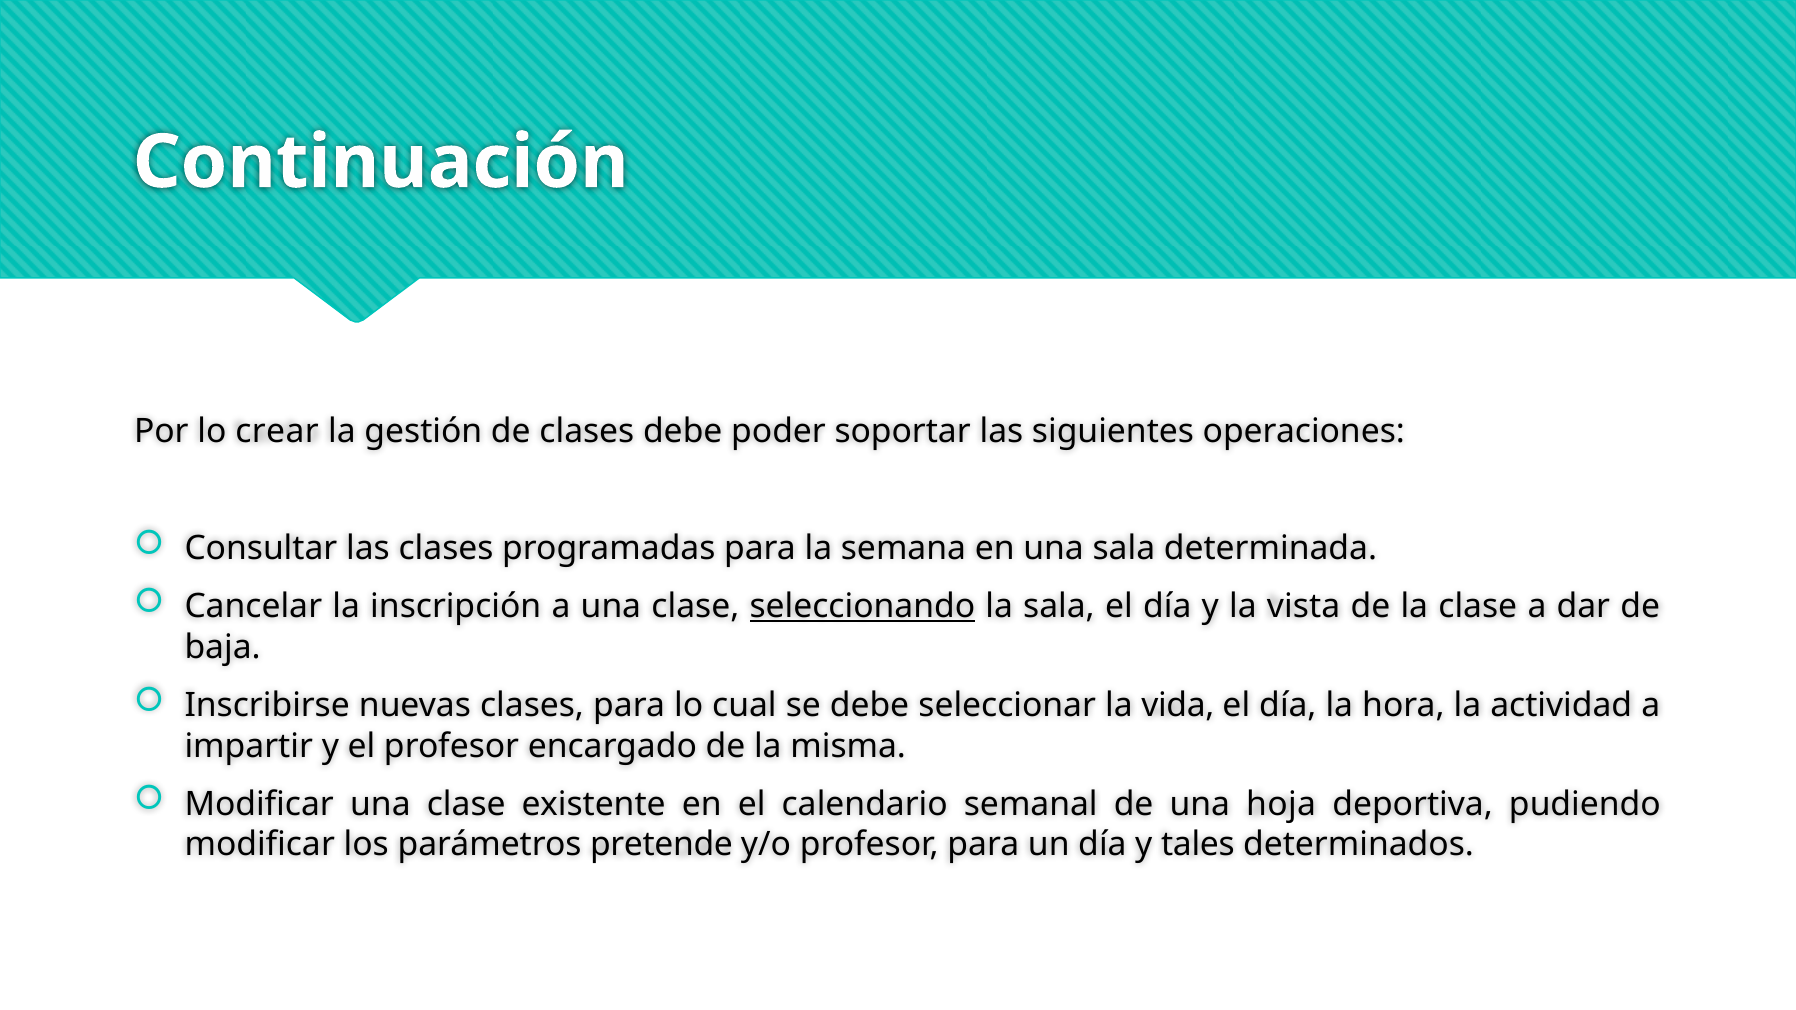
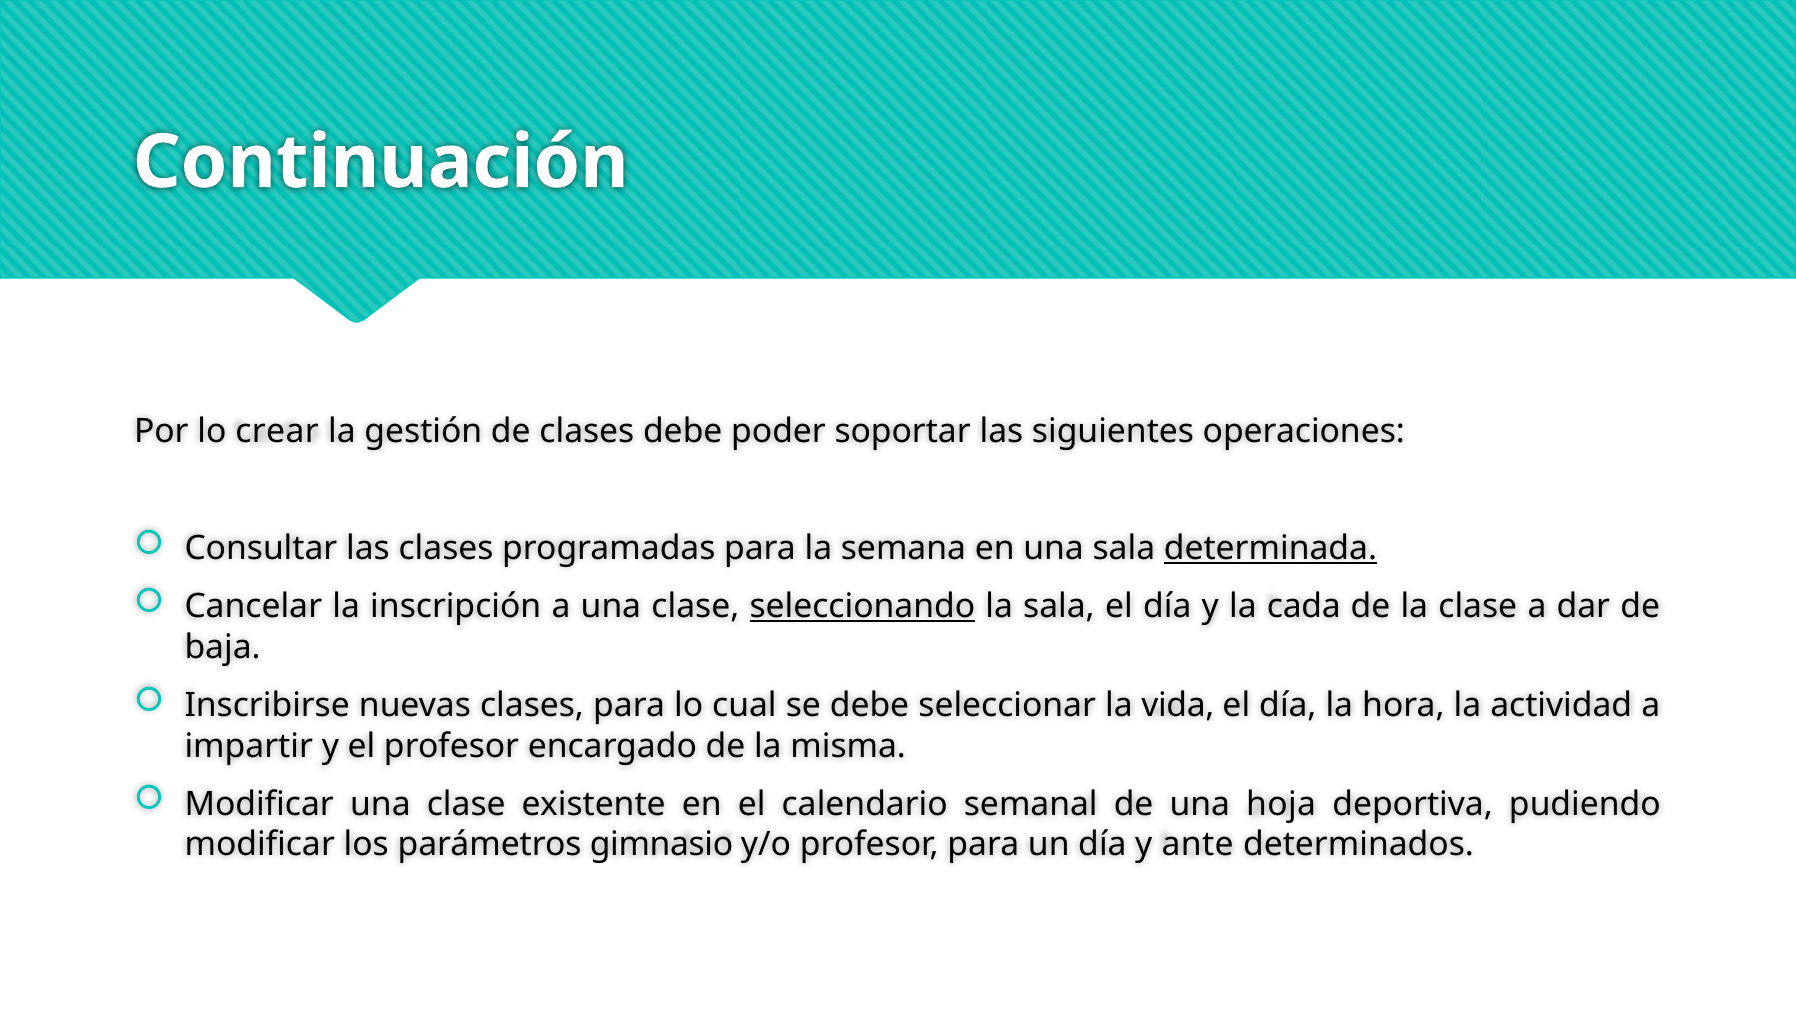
determinada underline: none -> present (1270, 549)
vista: vista -> cada (1304, 607)
pretende: pretende -> gimnasio (662, 845)
tales: tales -> ante (1198, 845)
